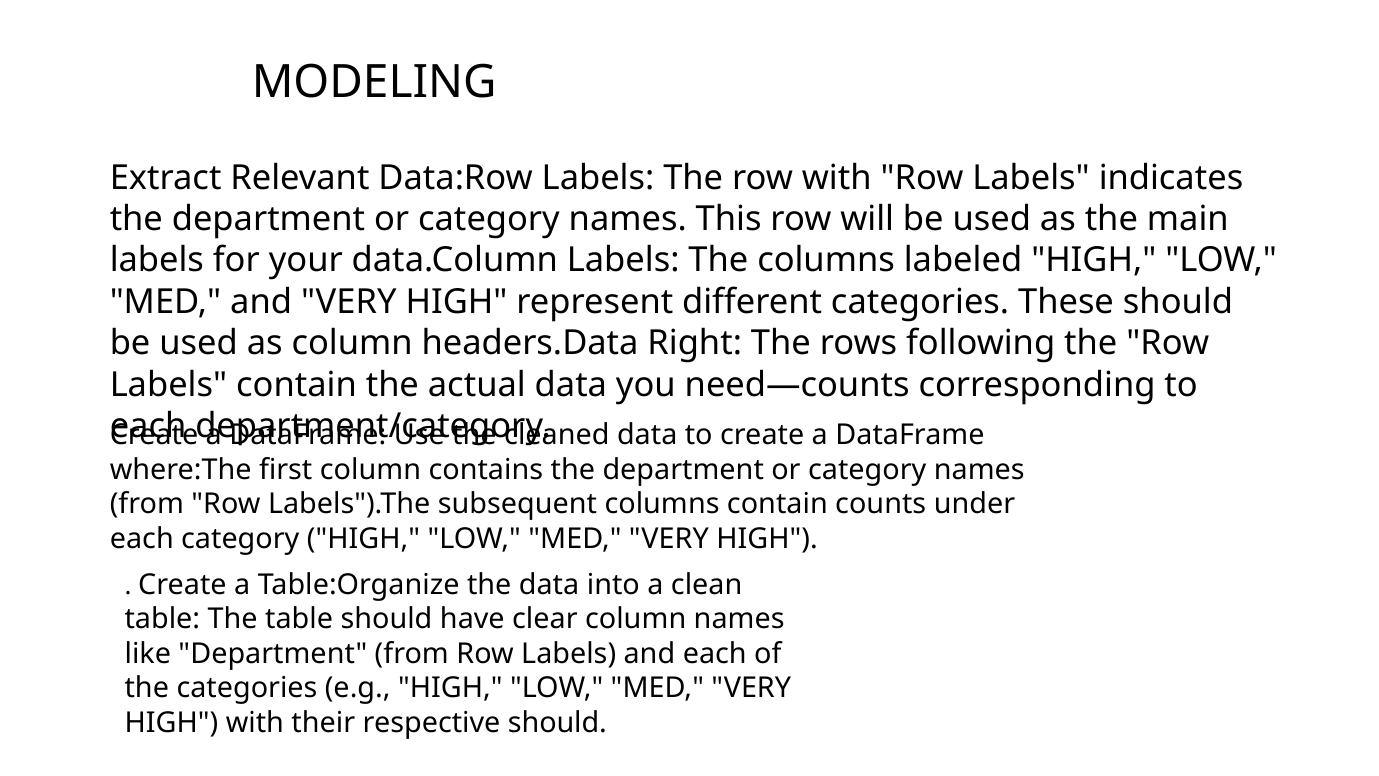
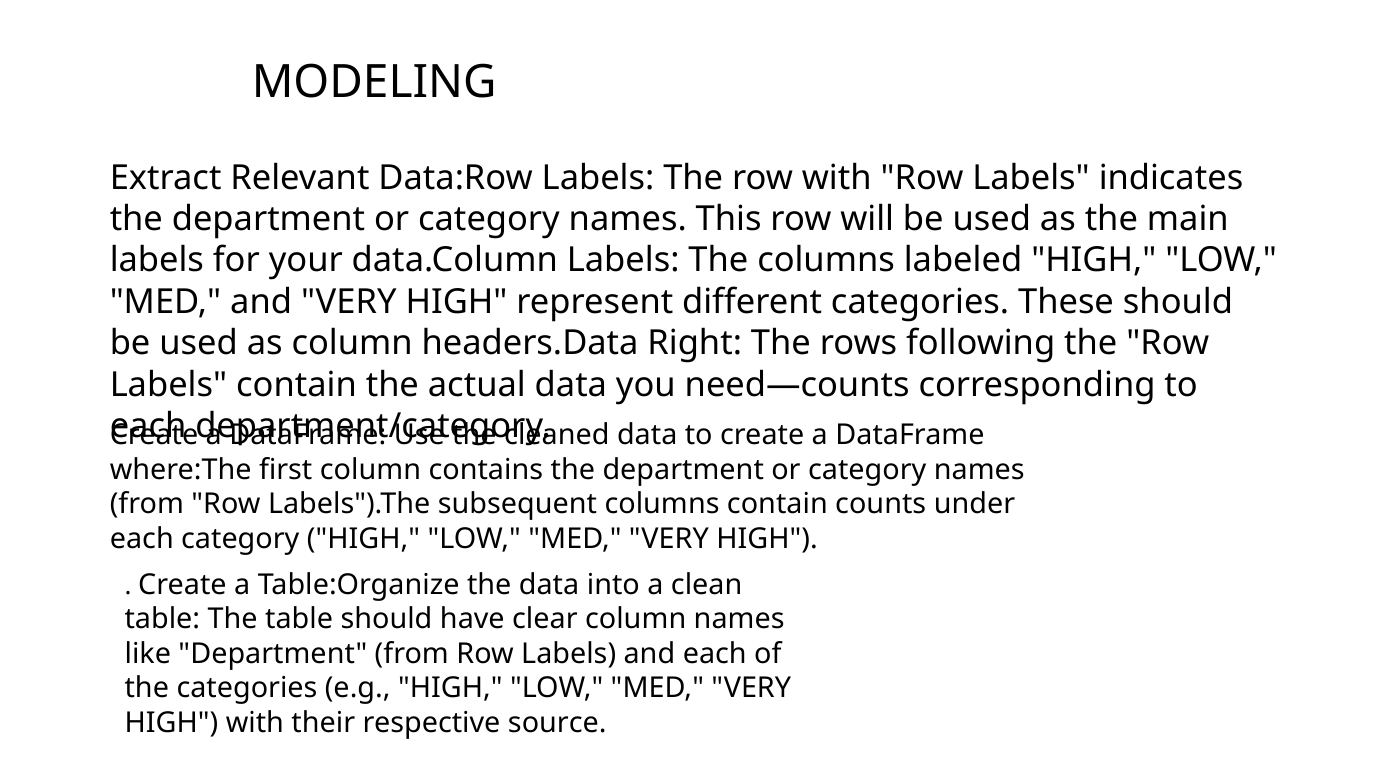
respective should: should -> source (557, 723)
